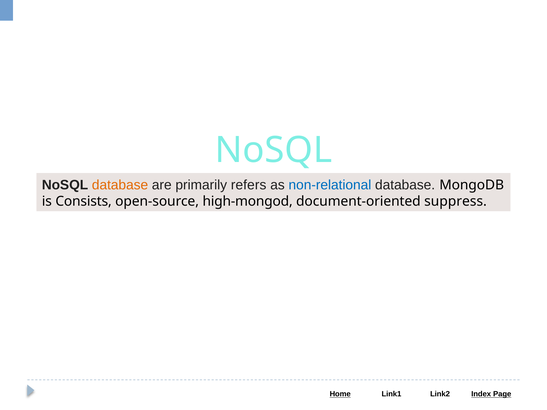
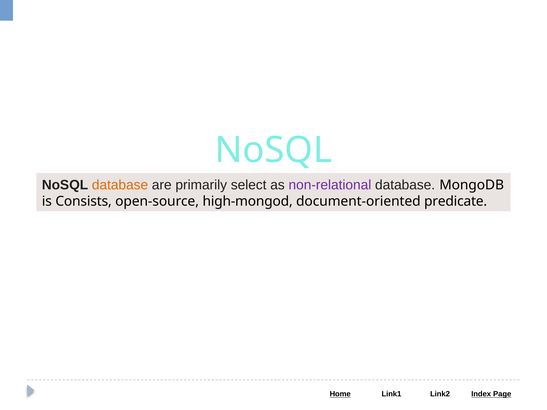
refers: refers -> select (249, 185)
non-relational colour: blue -> purple (330, 185)
suppress: suppress -> predicate (456, 201)
